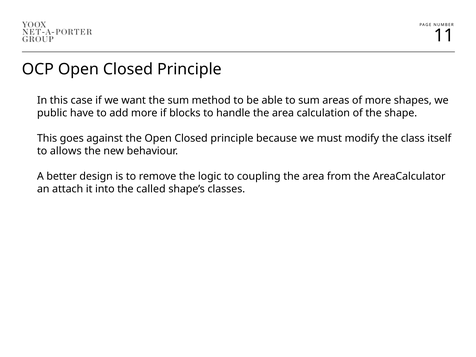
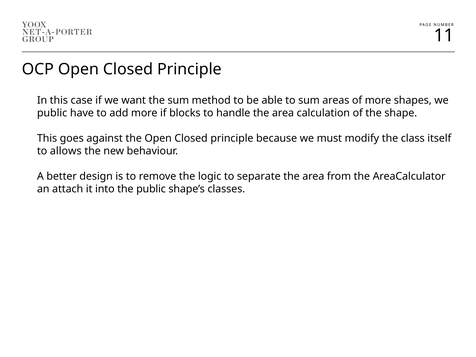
coupling: coupling -> separate (259, 176)
the called: called -> public (151, 189)
